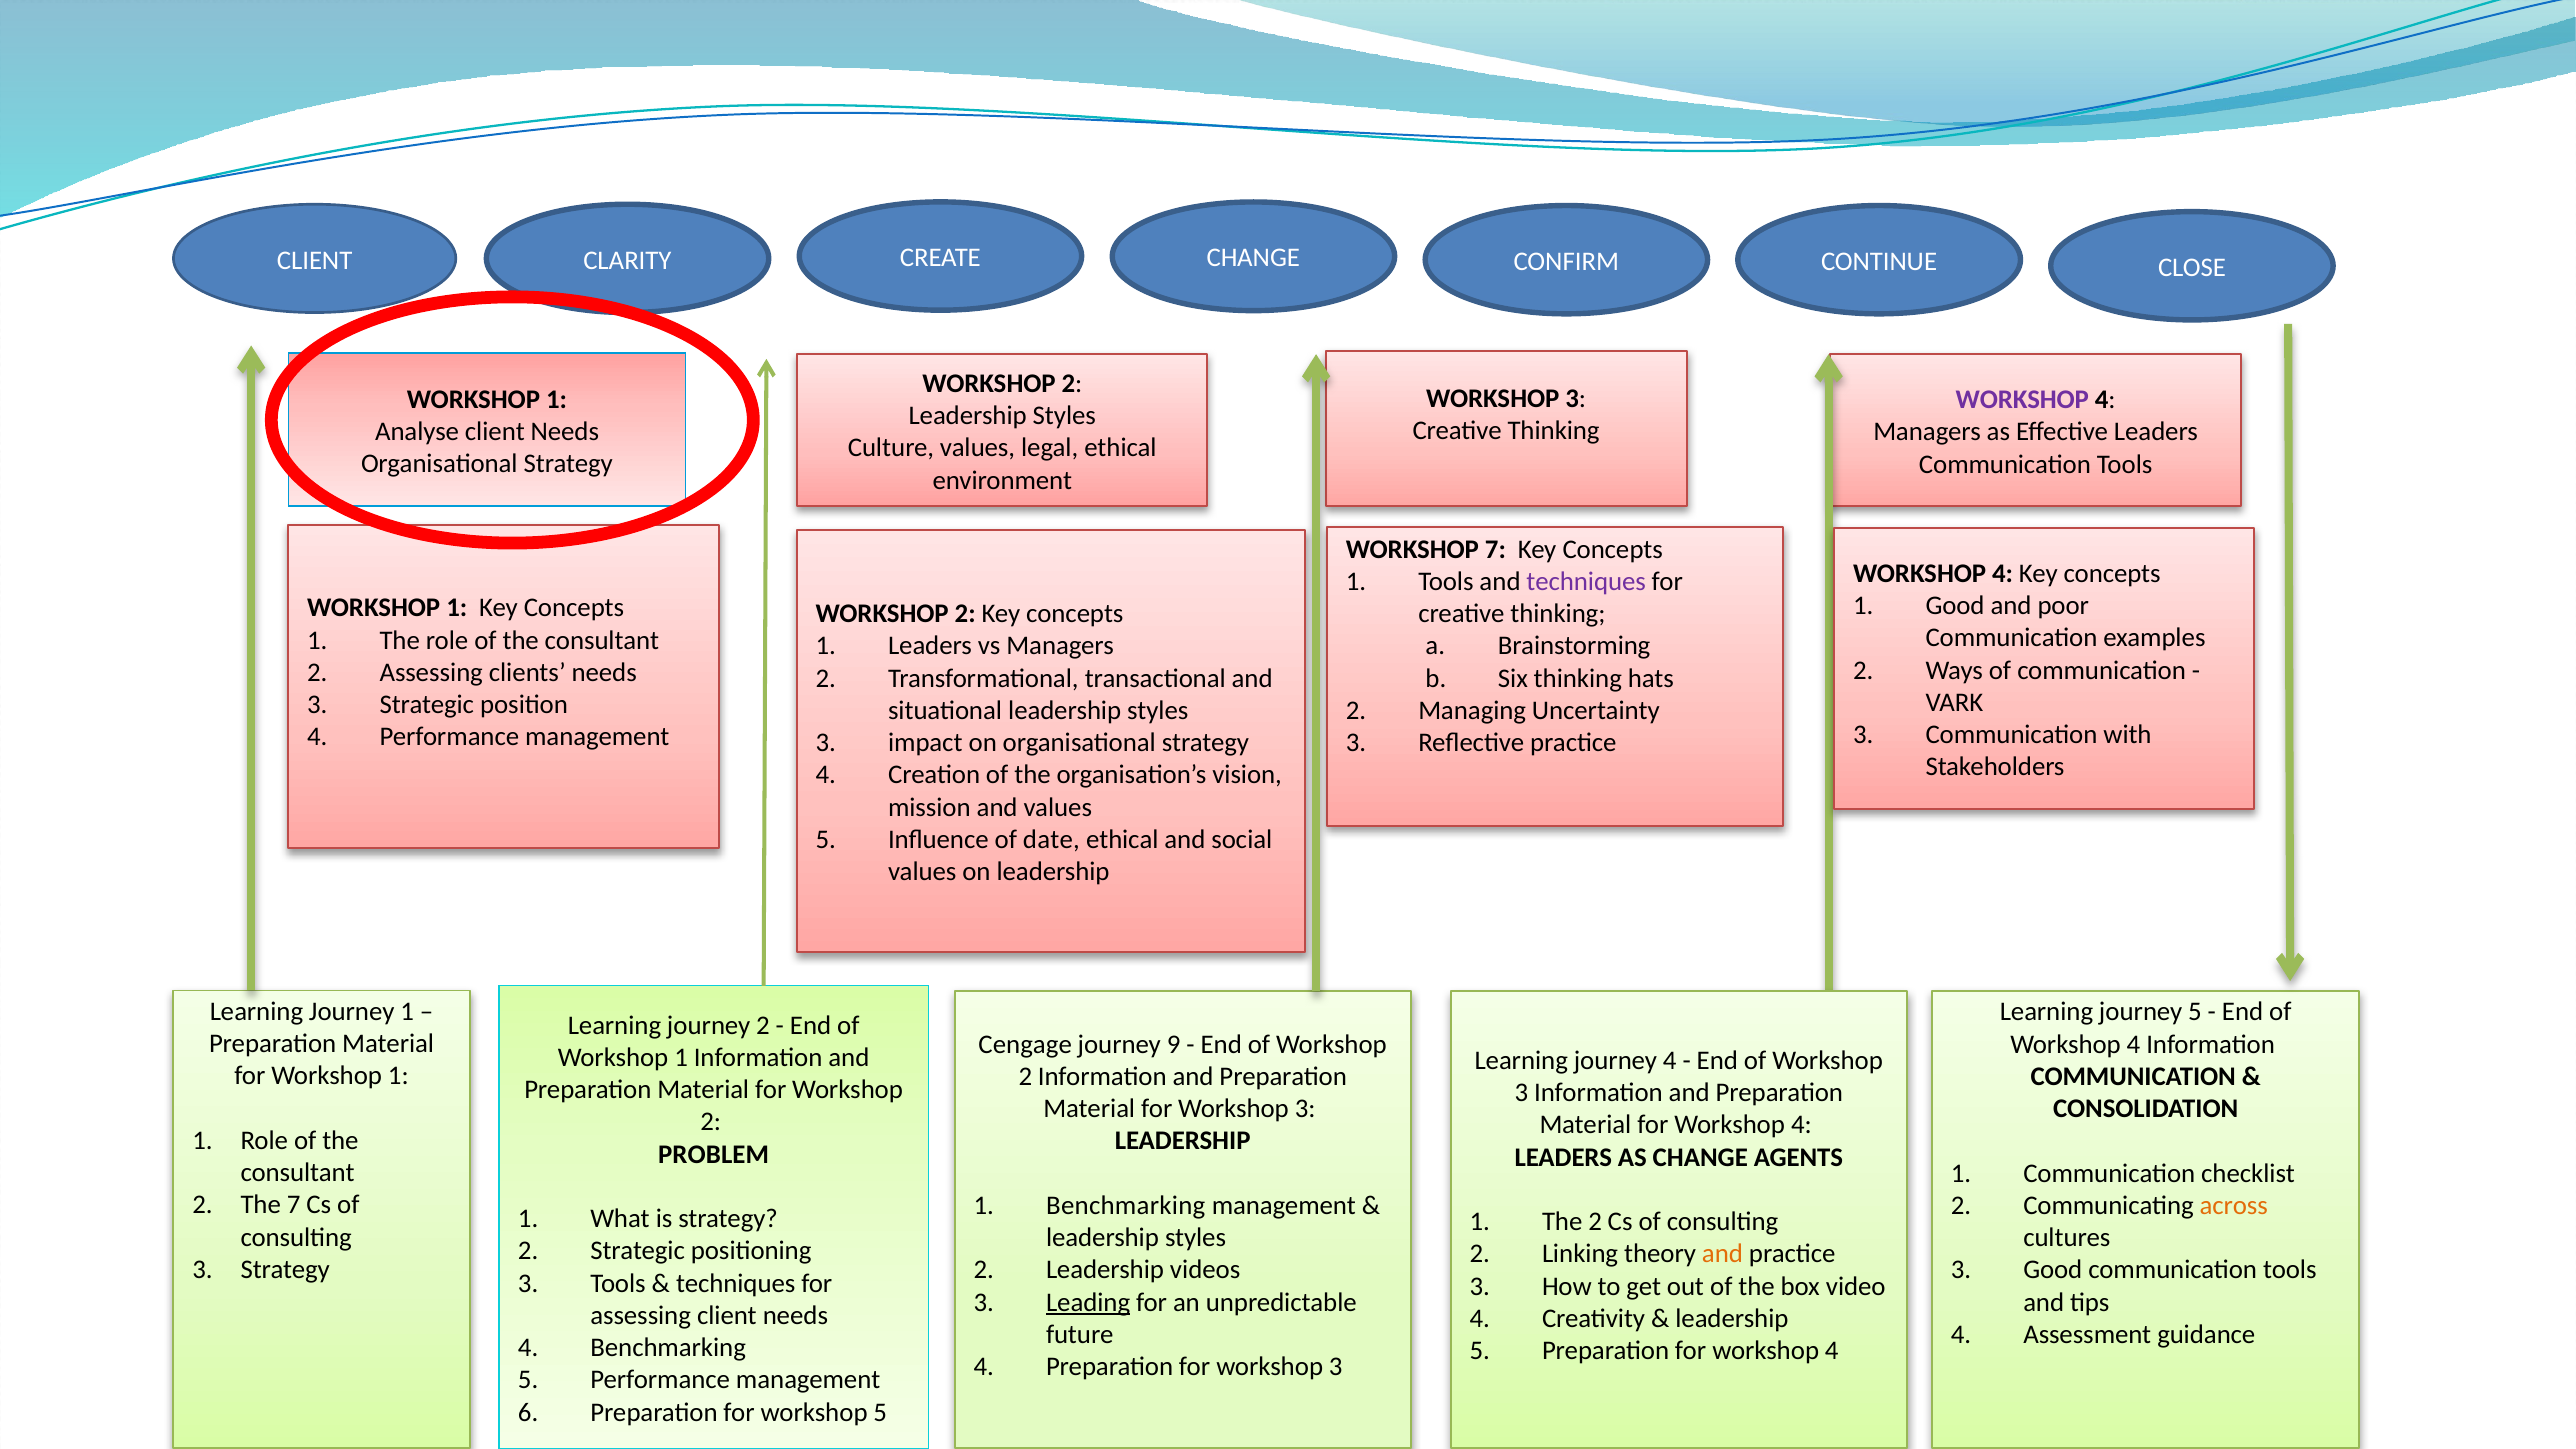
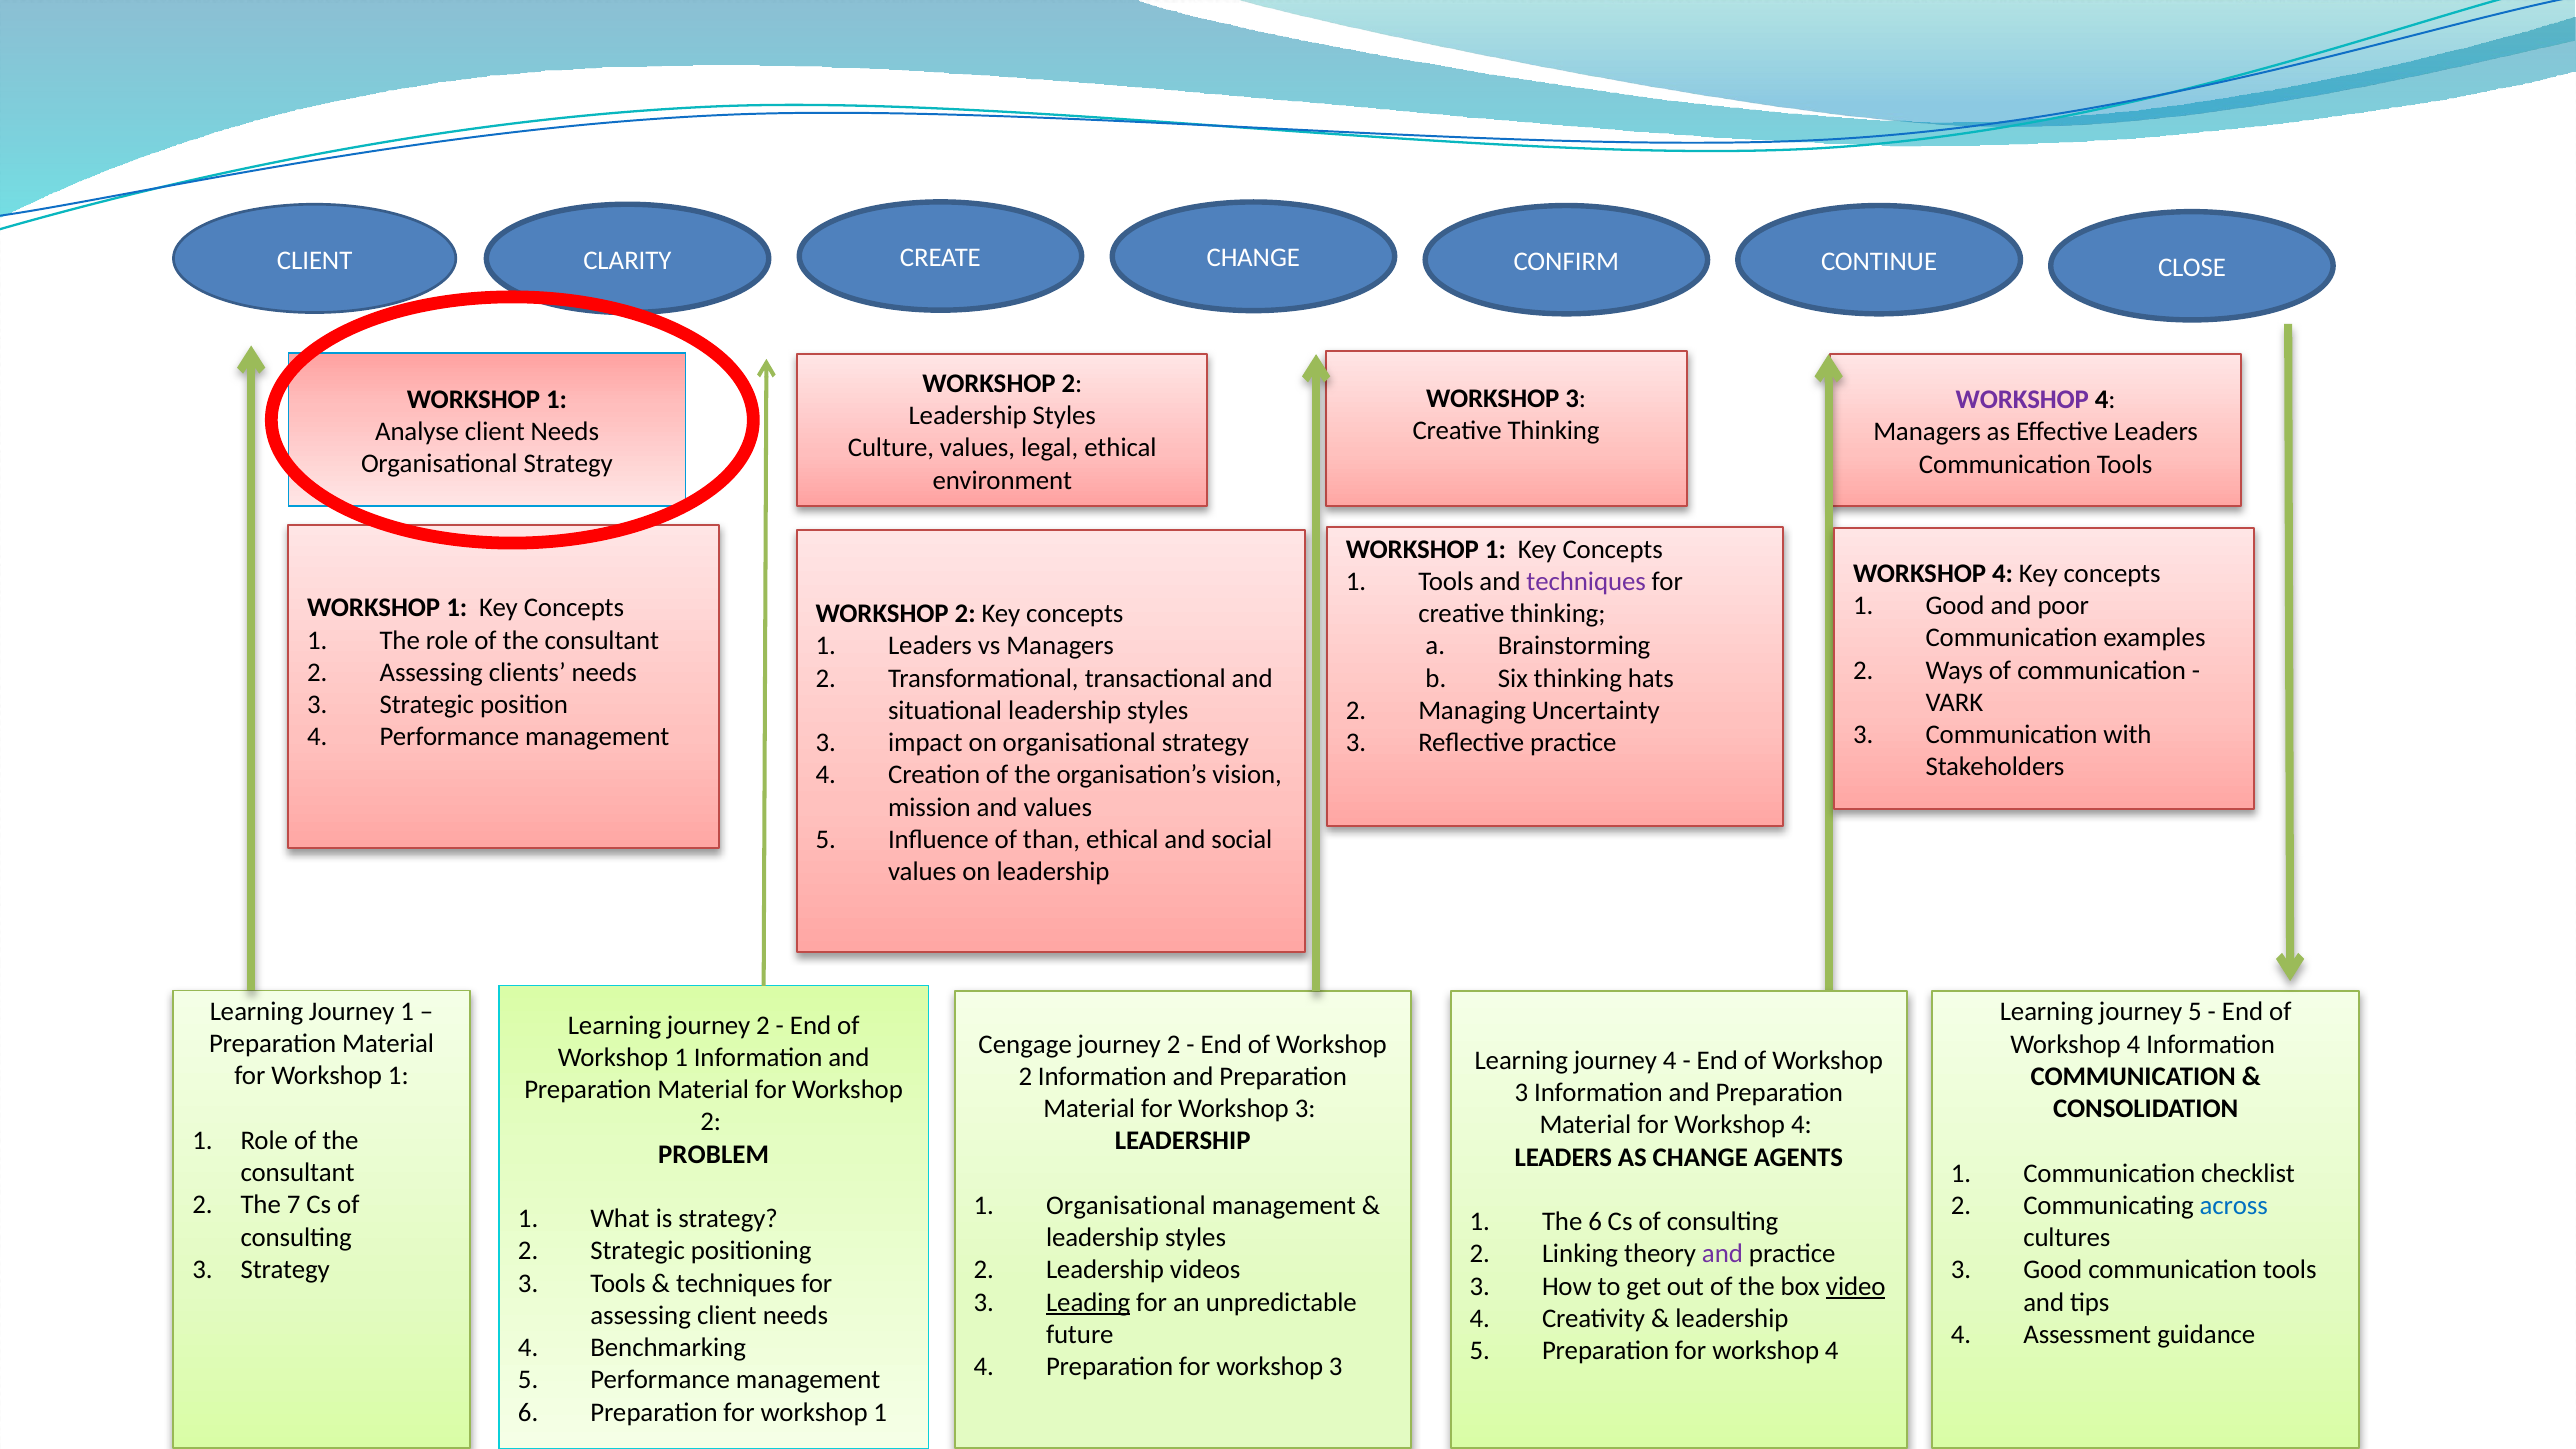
7: 7 -> 1 (1495, 549)
date: date -> than (1052, 840)
9: 9 -> 2 (1174, 1044)
1 Benchmarking: Benchmarking -> Organisational (1126, 1205)
across colour: orange -> blue (2234, 1205)
The 2: 2 -> 6 (1595, 1222)
and colour: orange -> purple (1722, 1254)
video underline: none -> present (1856, 1286)
Preparation for workshop 5: 5 -> 1 (880, 1412)
